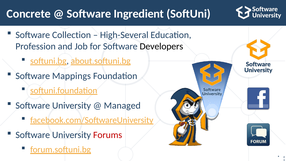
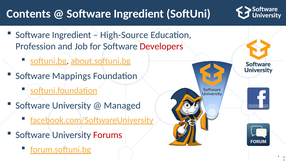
Concrete: Concrete -> Contents (29, 14)
Collection: Collection -> Ingredient (72, 35)
High-Several: High-Several -> High-Source (124, 35)
Developers colour: black -> red (161, 46)
